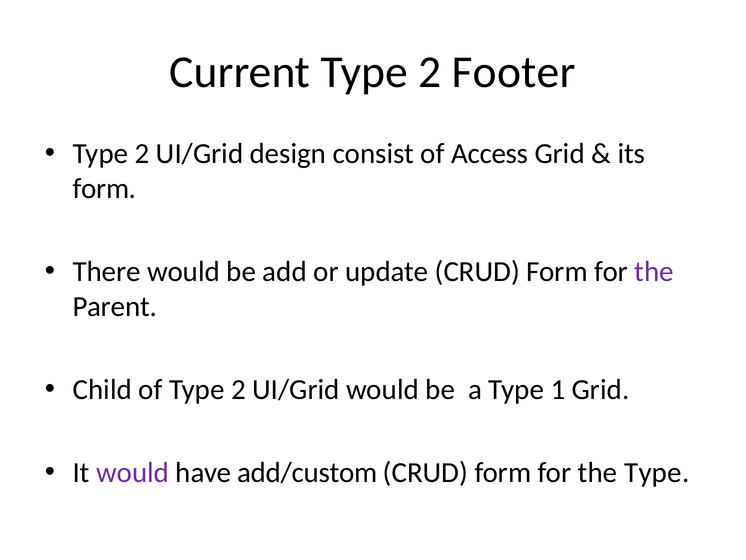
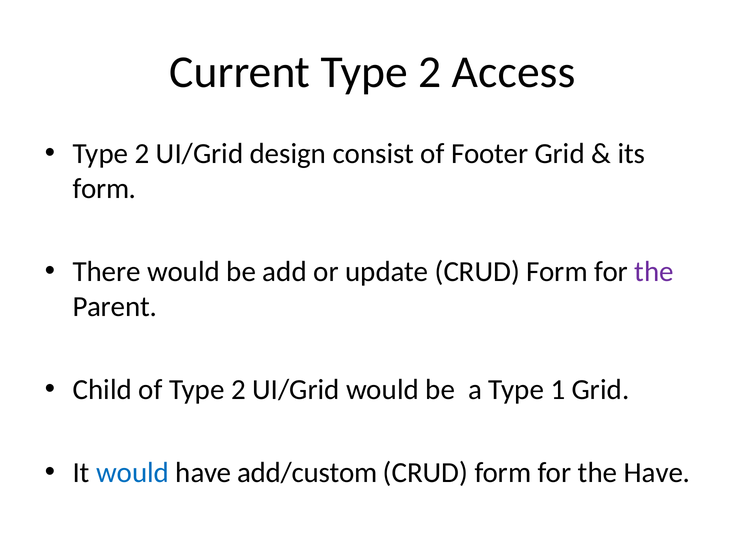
Footer: Footer -> Access (514, 72)
Access: Access -> Footer (490, 154)
would colour: purple -> blue (133, 472)
the Type: Type -> Have (657, 472)
